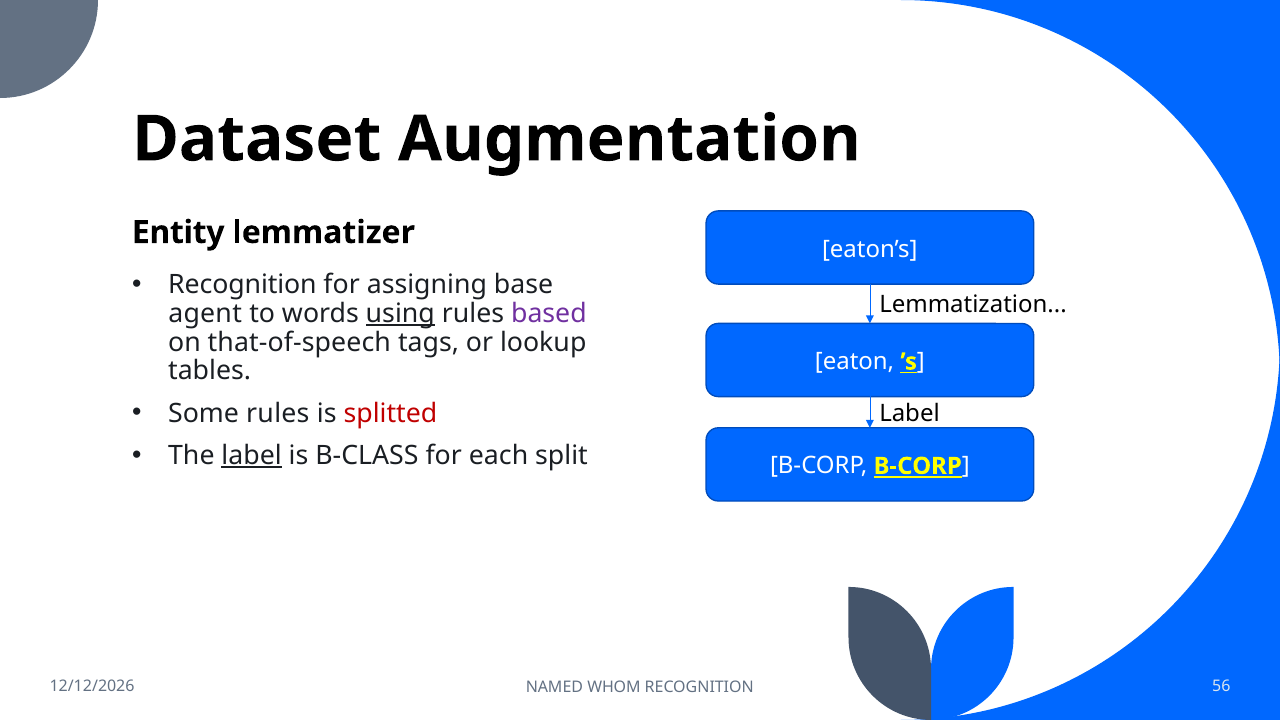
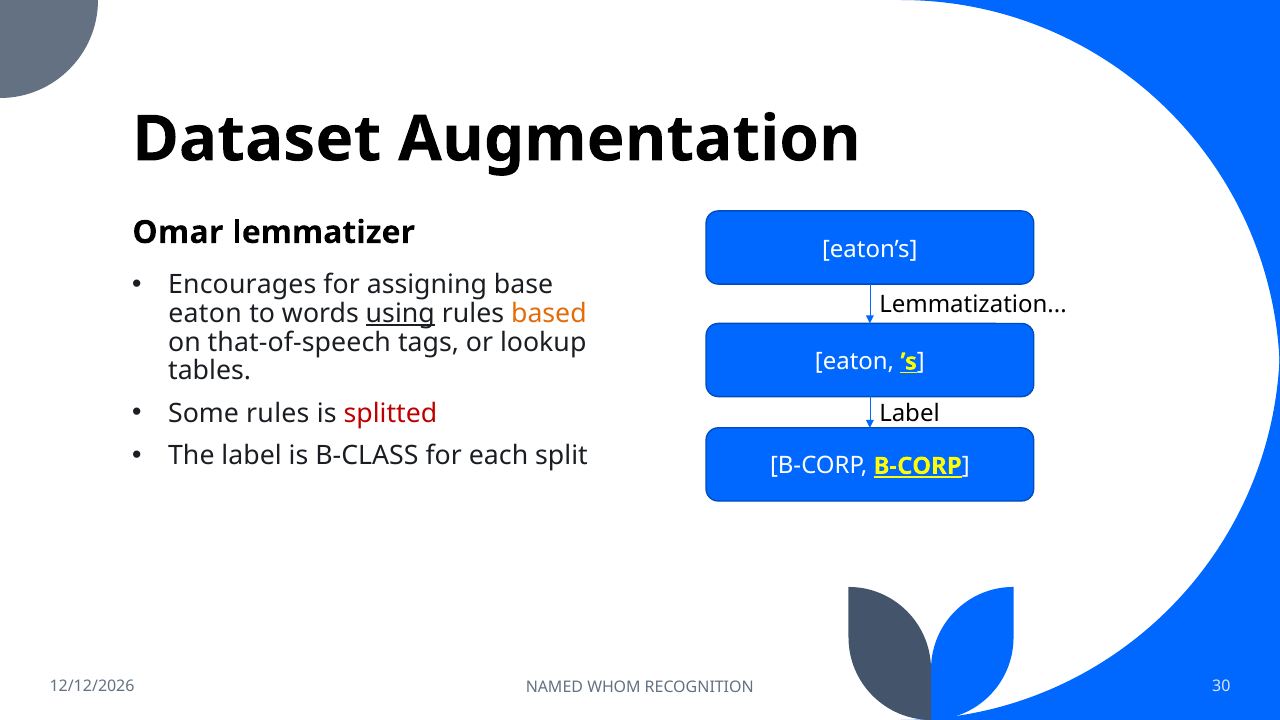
Entity: Entity -> Omar (178, 232)
Recognition: Recognition -> Encourages (242, 285)
agent: agent -> eaton (205, 313)
based colour: purple -> orange (549, 313)
label underline: present -> none (252, 455)
56: 56 -> 30 (1221, 686)
